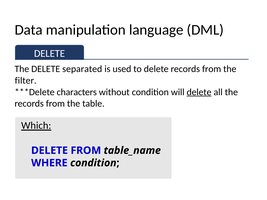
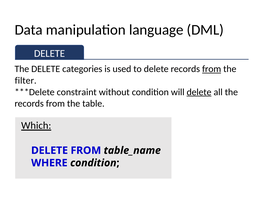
separated: separated -> categories (82, 69)
from underline: none -> present (212, 69)
characters: characters -> constraint (77, 92)
